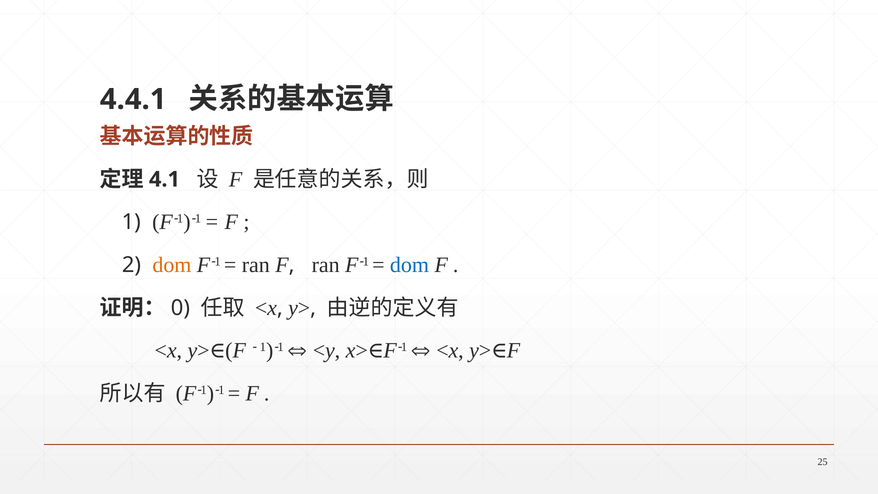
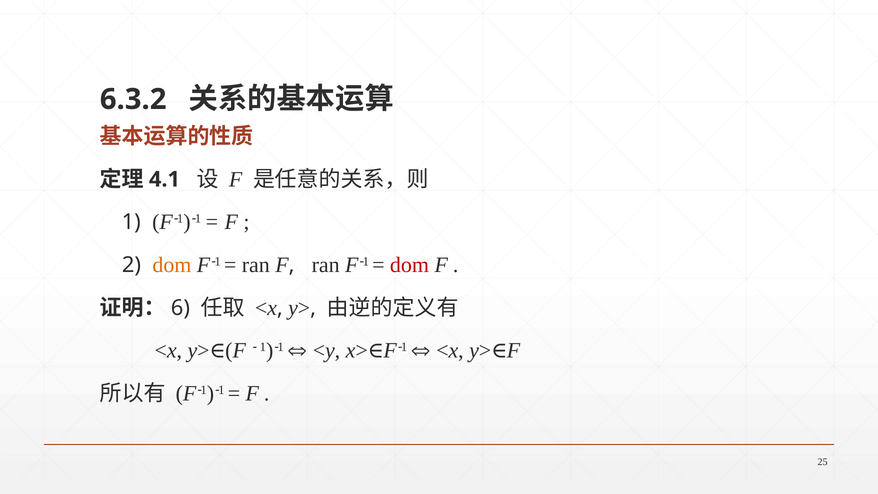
4.4.1: 4.4.1 -> 6.3.2 (133, 99)
dom colour: blue -> red (410, 265)
0: 0 -> 6 (180, 308)
